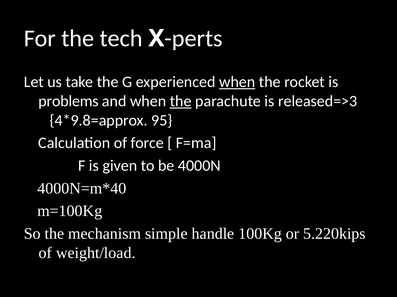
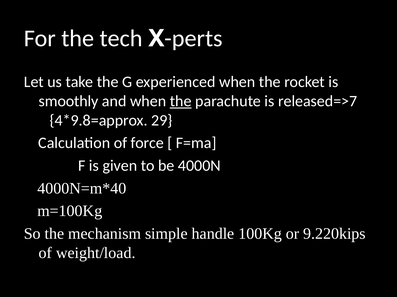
when underline: present -> none (237, 82)
problems: problems -> smoothly (69, 101)
released=>3: released=>3 -> released=>7 (318, 101)
95: 95 -> 29 (162, 121)
5.220kips: 5.220kips -> 9.220kips (334, 234)
